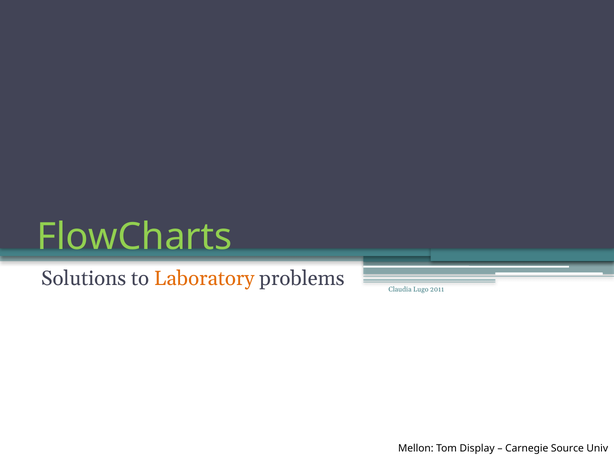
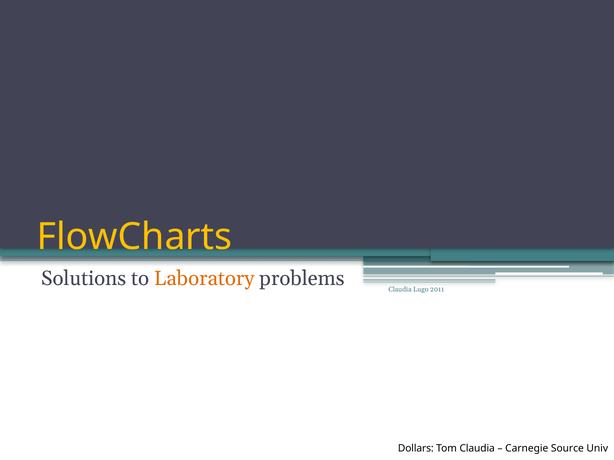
FlowCharts colour: light green -> yellow (135, 237)
Mellon: Mellon -> Dollars (416, 449)
Tom Display: Display -> Claudia (477, 449)
